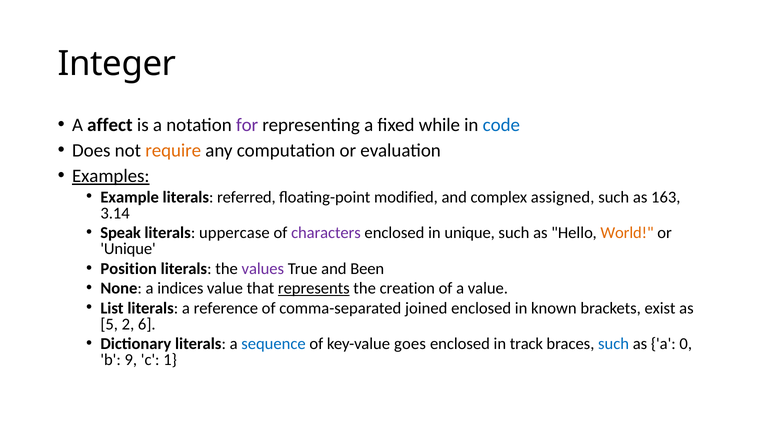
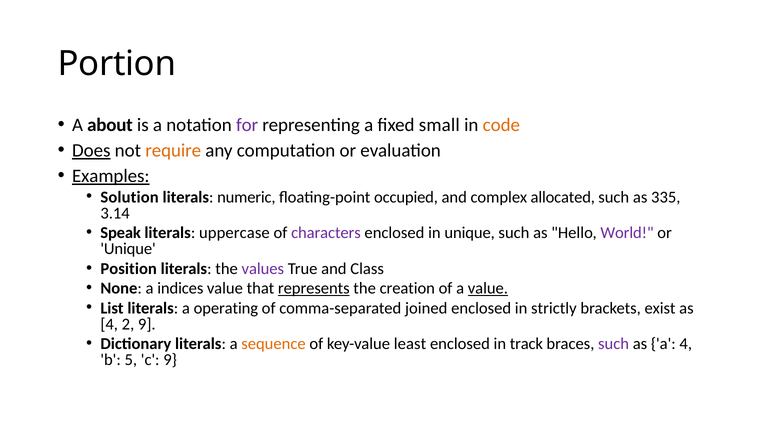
Integer: Integer -> Portion (117, 64)
affect: affect -> about (110, 125)
while: while -> small (439, 125)
code colour: blue -> orange (501, 125)
Does underline: none -> present (91, 150)
Example: Example -> Solution (130, 197)
referred: referred -> numeric (246, 197)
modified: modified -> occupied (406, 197)
assigned: assigned -> allocated (563, 197)
163: 163 -> 335 (666, 197)
World colour: orange -> purple (627, 233)
Been: Been -> Class (367, 268)
value underline: none -> present (488, 288)
reference: reference -> operating (226, 308)
known: known -> strictly (554, 308)
5: 5 -> 4 (109, 324)
2 6: 6 -> 9 (147, 324)
sequence colour: blue -> orange (273, 343)
goes: goes -> least (410, 343)
such colour: blue -> purple (614, 343)
a 0: 0 -> 4 (686, 343)
9: 9 -> 5 (131, 359)
c 1: 1 -> 9 (170, 359)
